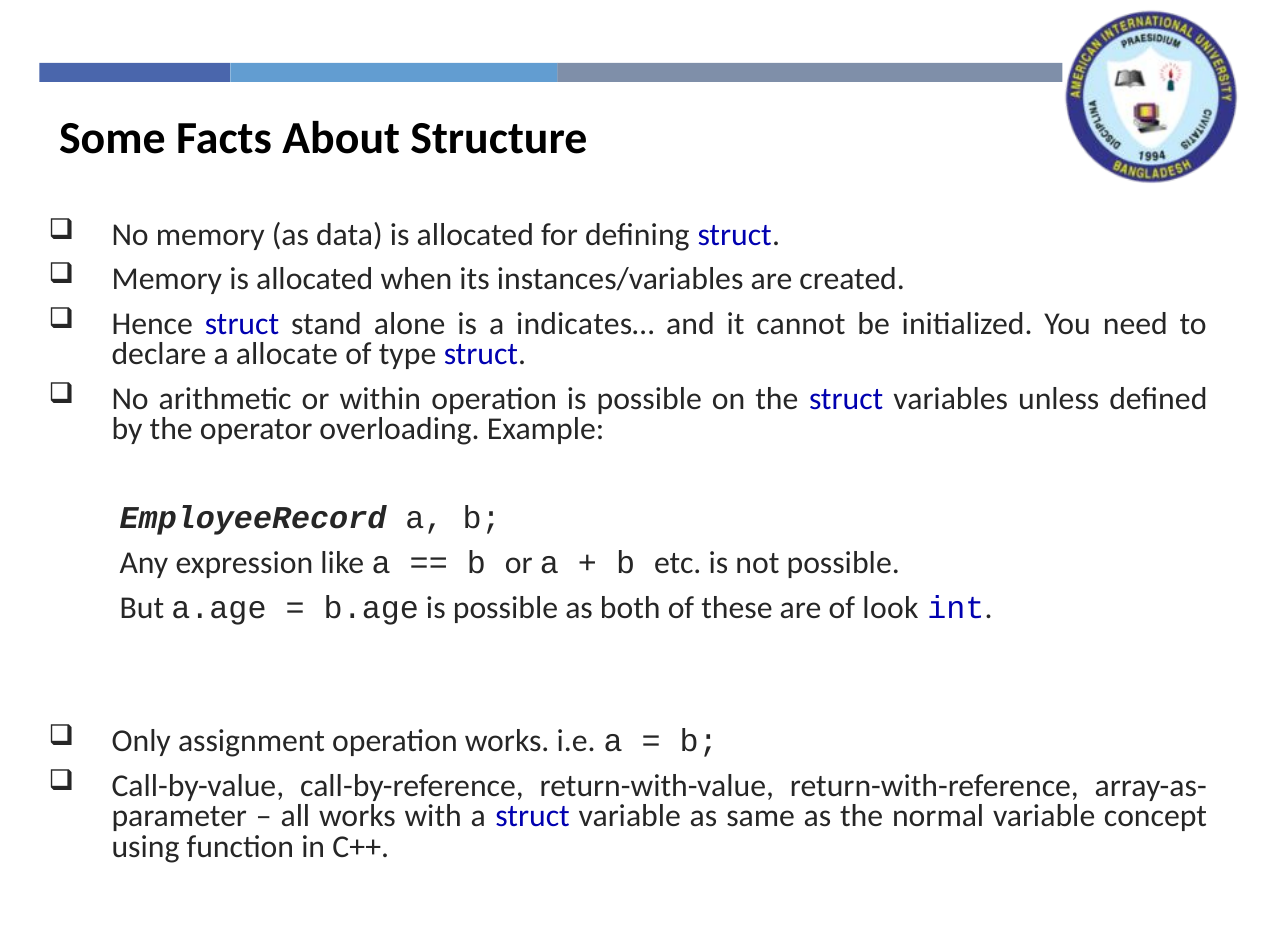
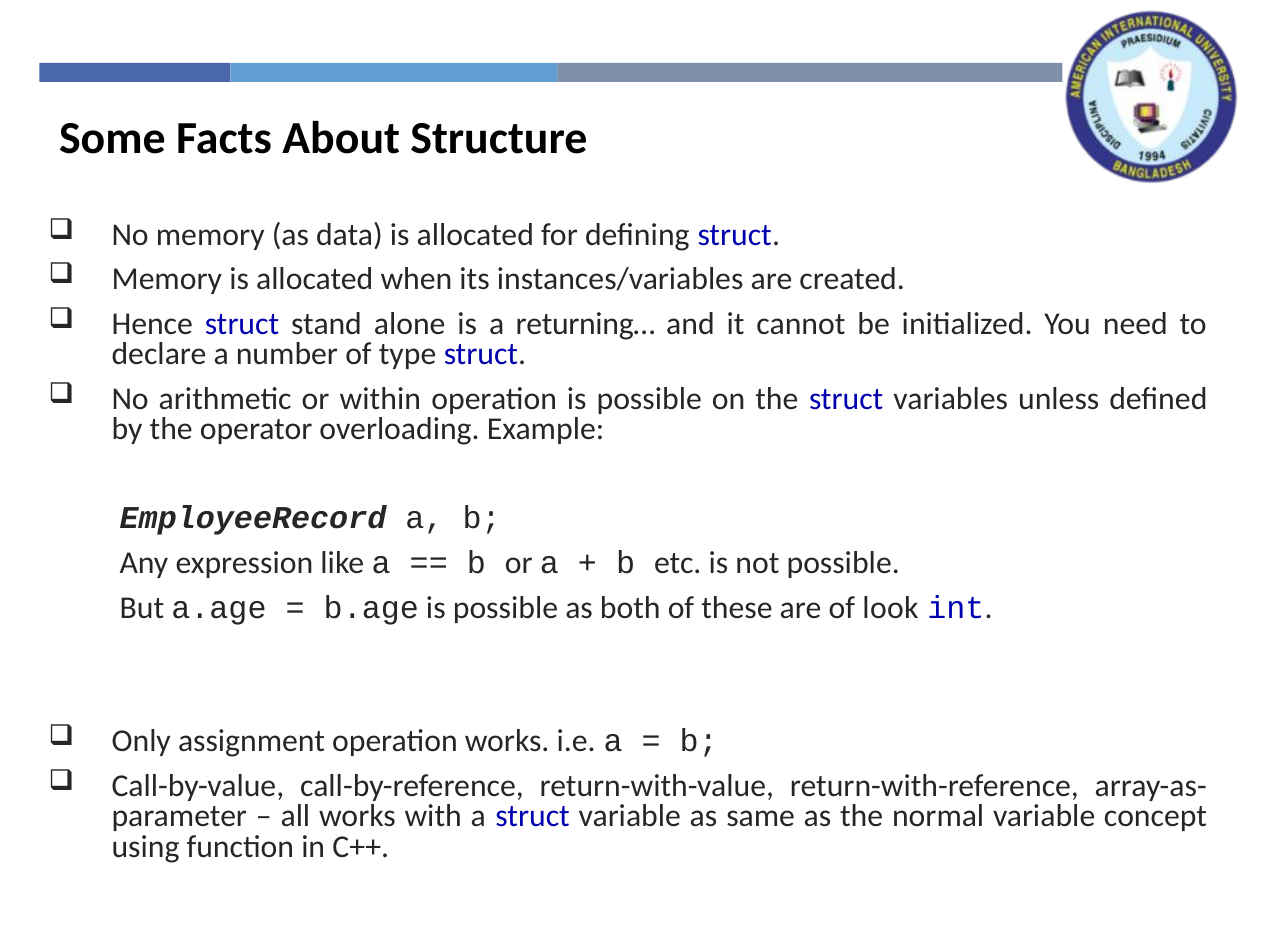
indicates…: indicates… -> returning… (585, 324)
allocate: allocate -> number (287, 354)
